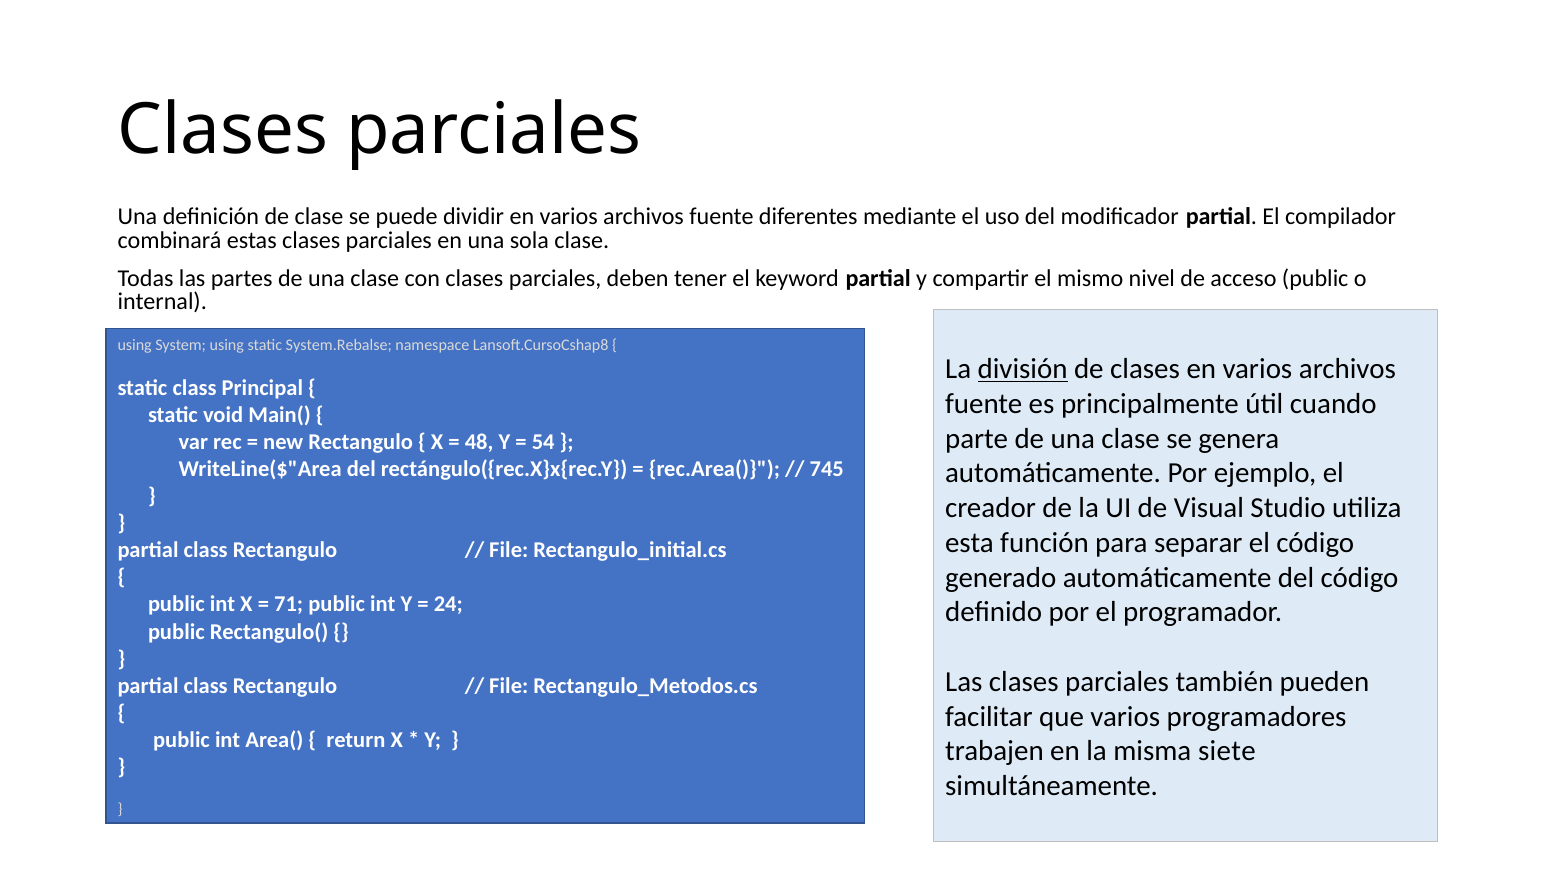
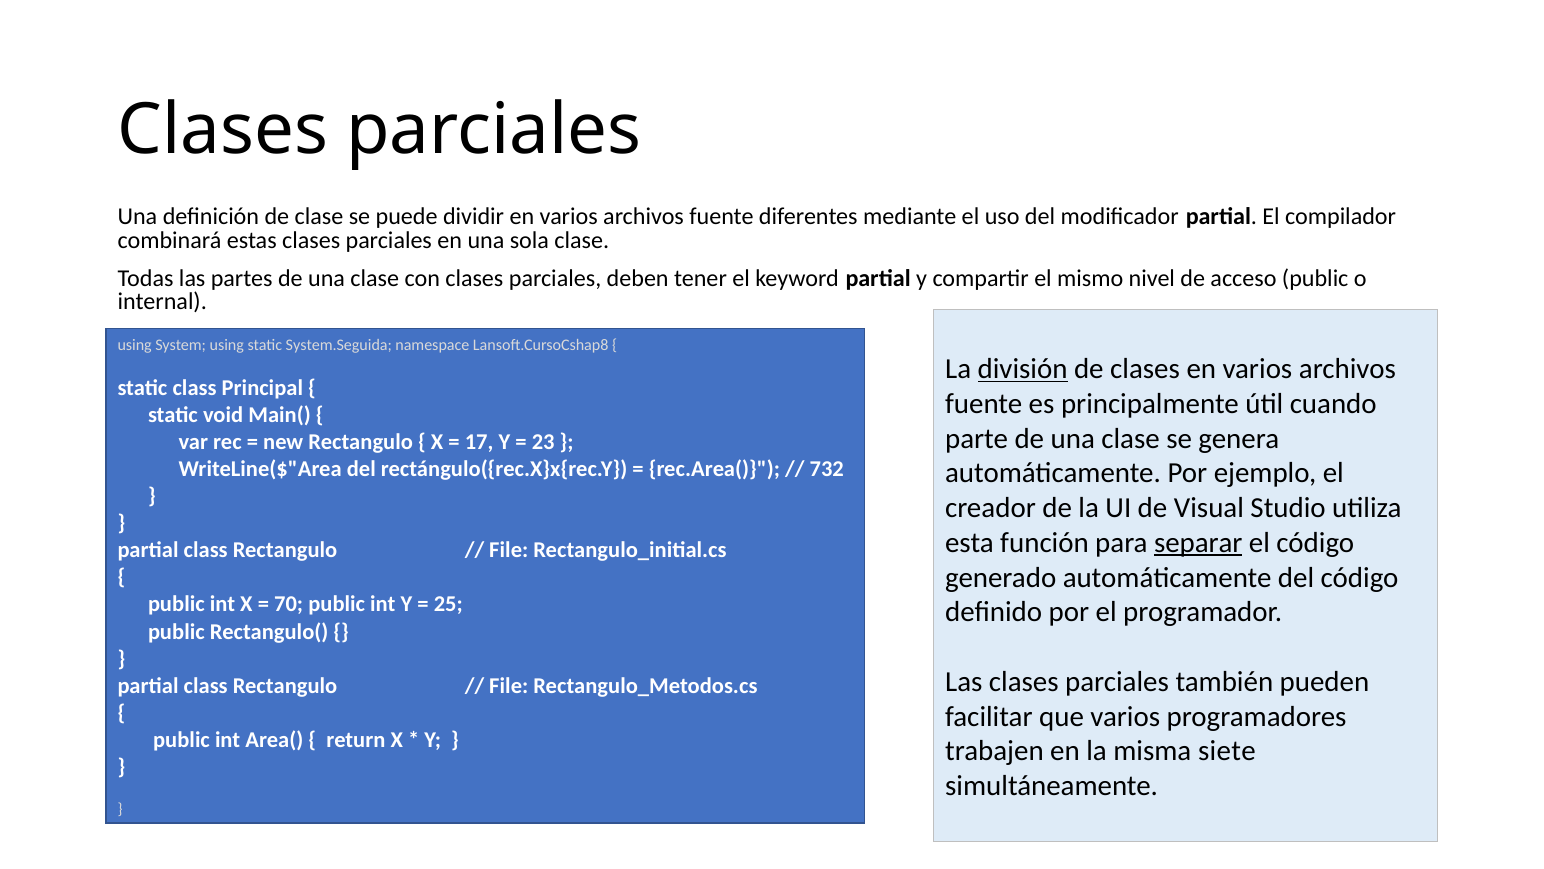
System.Rebalse: System.Rebalse -> System.Seguida (339, 345)
48: 48 -> 17 (479, 442)
54: 54 -> 23 (543, 442)
745: 745 -> 732 (827, 469)
separar underline: none -> present (1198, 542)
71: 71 -> 70 (289, 604)
24: 24 -> 25 (448, 604)
